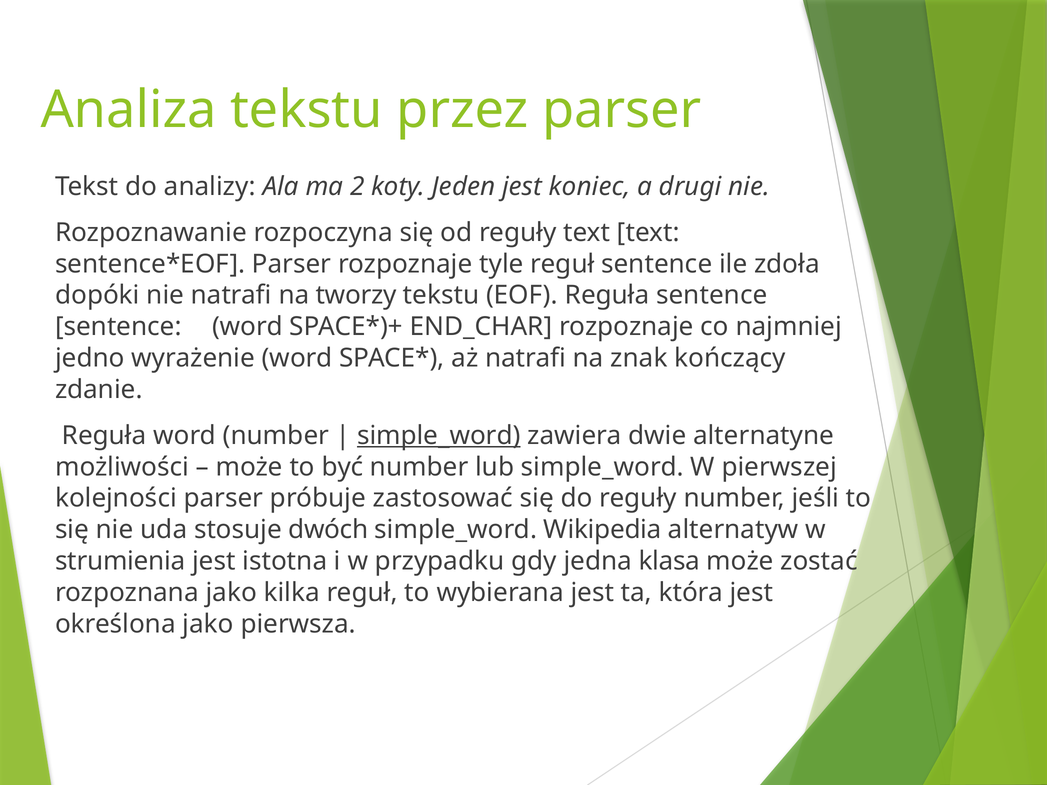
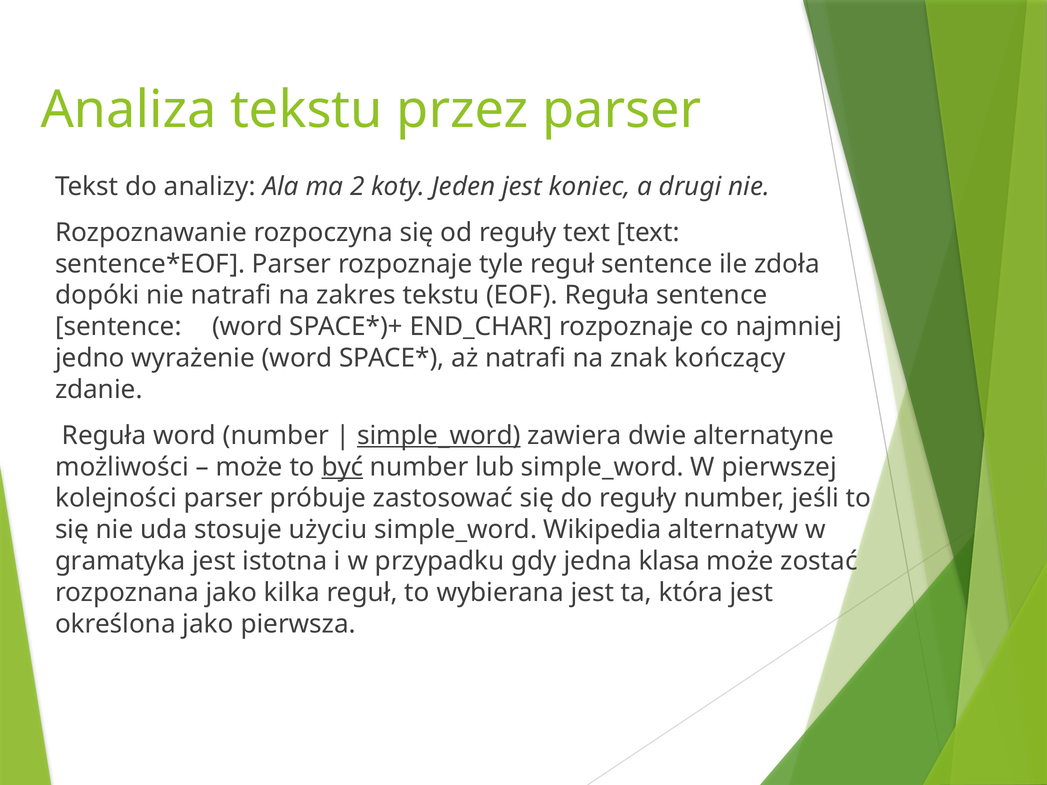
tworzy: tworzy -> zakres (356, 295)
być underline: none -> present (342, 467)
dwóch: dwóch -> użyciu (328, 530)
strumienia: strumienia -> gramatyka (120, 561)
